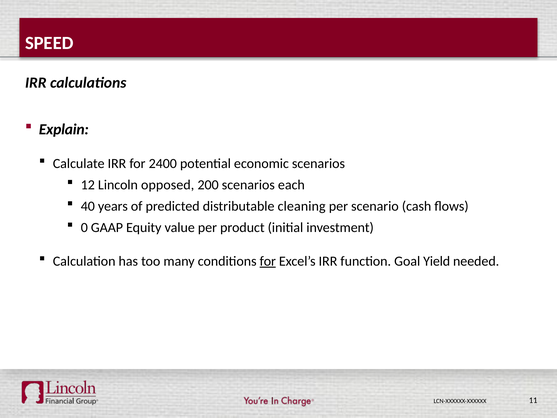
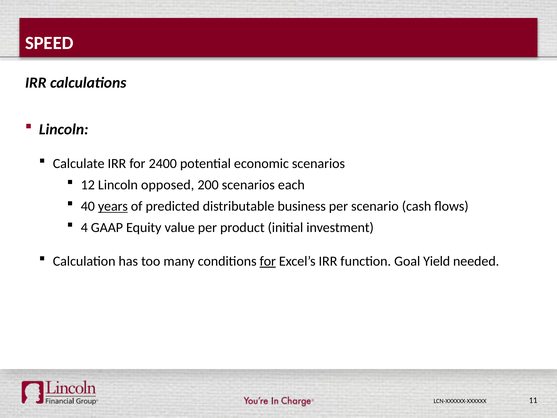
Explain: Explain -> Lincoln (64, 129)
years underline: none -> present (113, 206)
cleaning: cleaning -> business (302, 206)
0: 0 -> 4 (84, 228)
